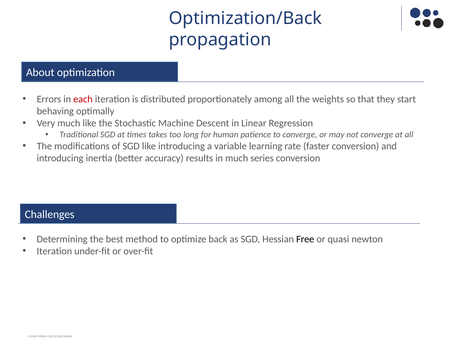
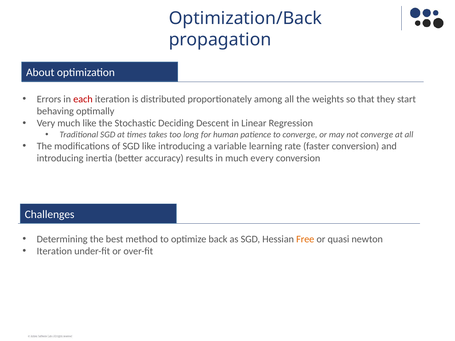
Machine: Machine -> Deciding (176, 123)
series: series -> every (262, 158)
Free colour: black -> orange (305, 239)
